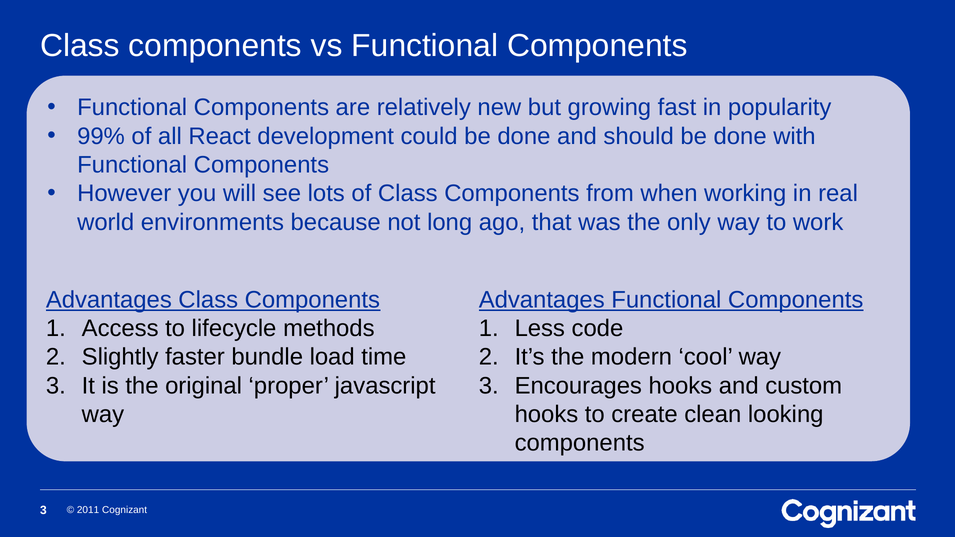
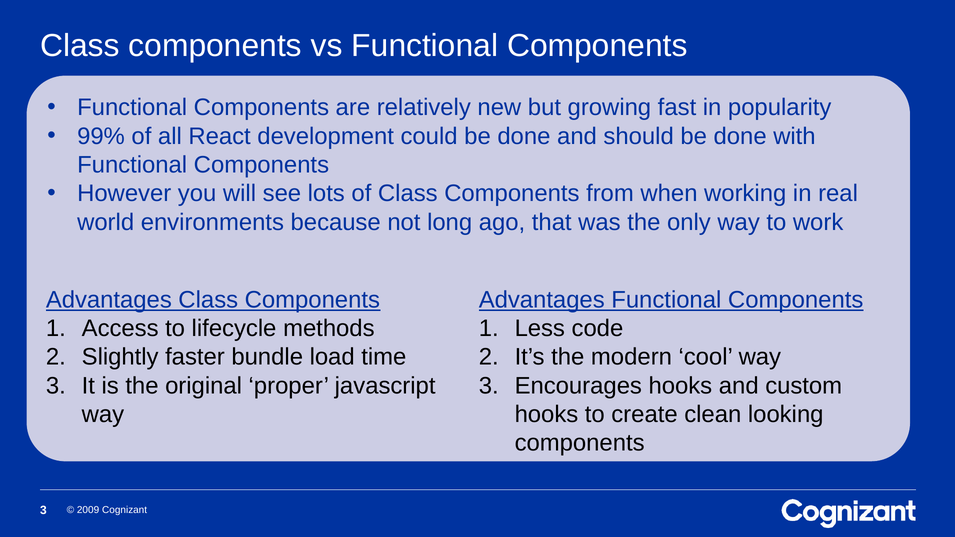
2011: 2011 -> 2009 (88, 510)
